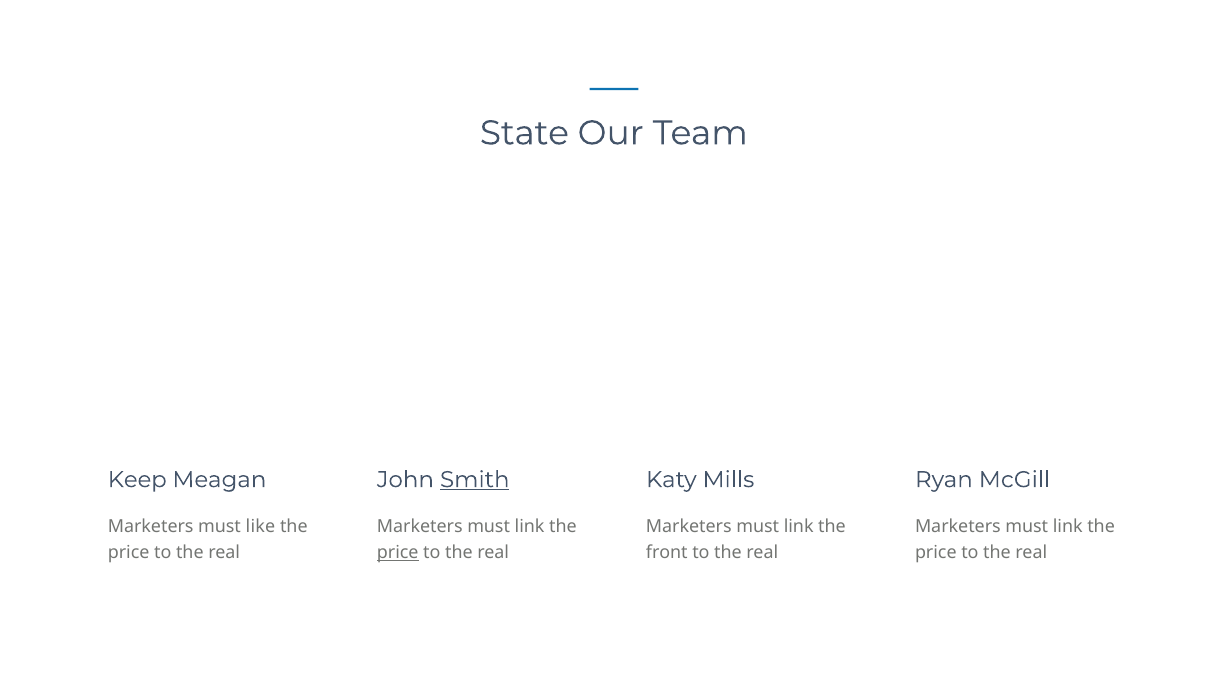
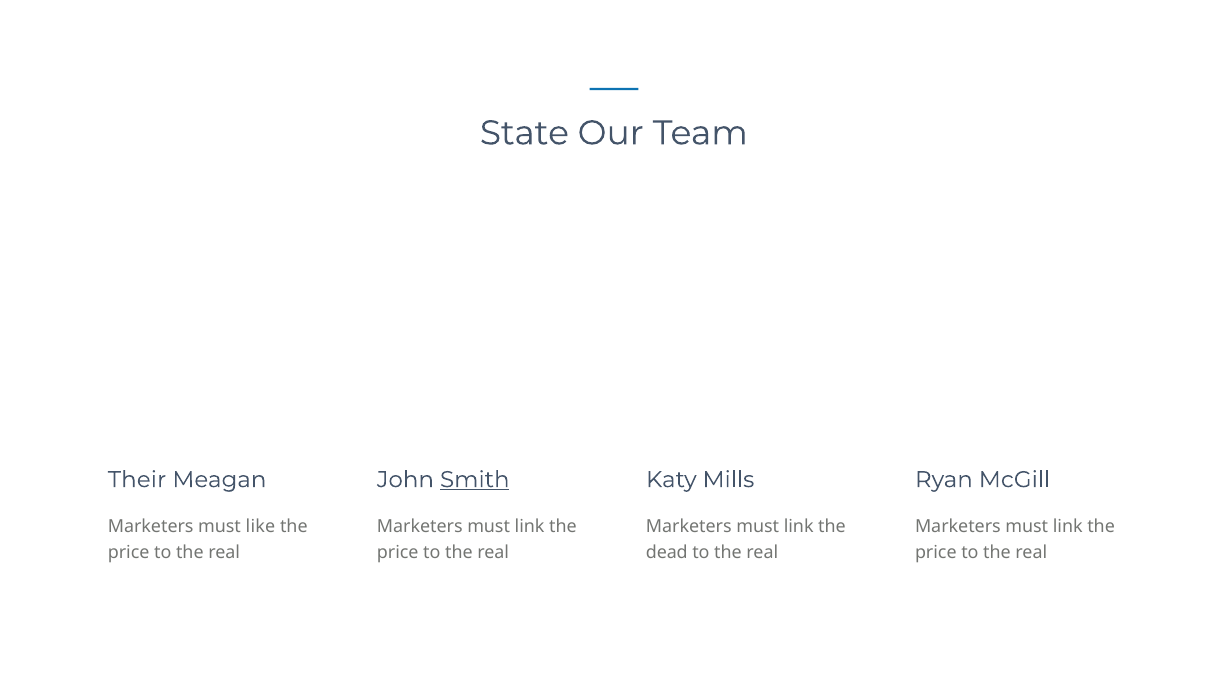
Keep: Keep -> Their (137, 480)
price underline: present -> none (398, 553)
front: front -> dead (667, 553)
